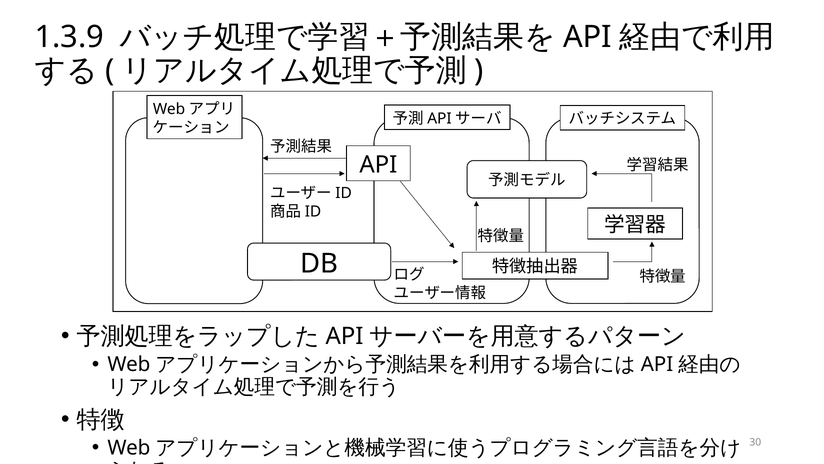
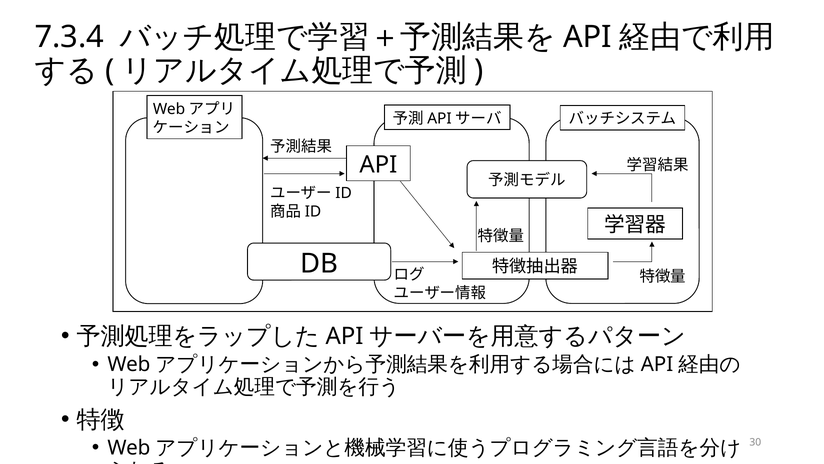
1.3.9: 1.3.9 -> 7.3.4 (69, 37)
